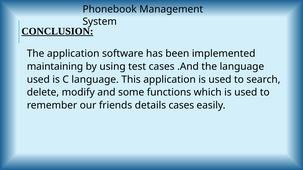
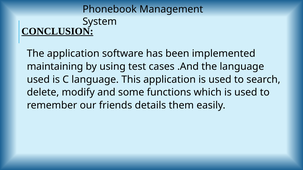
details cases: cases -> them (181, 106)
